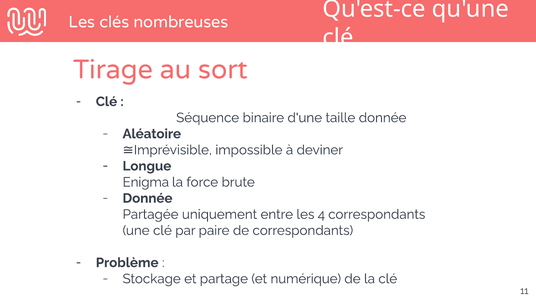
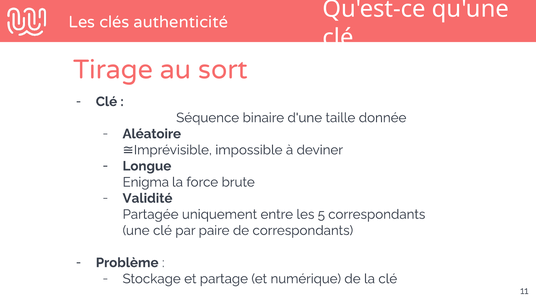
nombreuses: nombreuses -> authenticité (181, 22)
Donnée: Donnée -> Validité (147, 198)
4: 4 -> 5 (321, 214)
